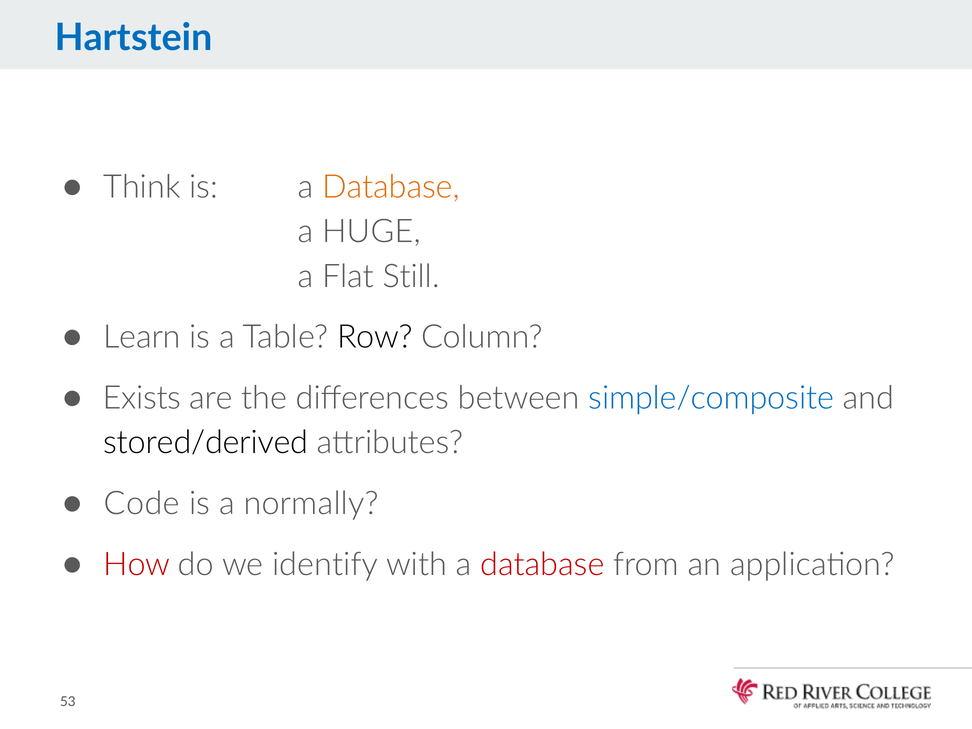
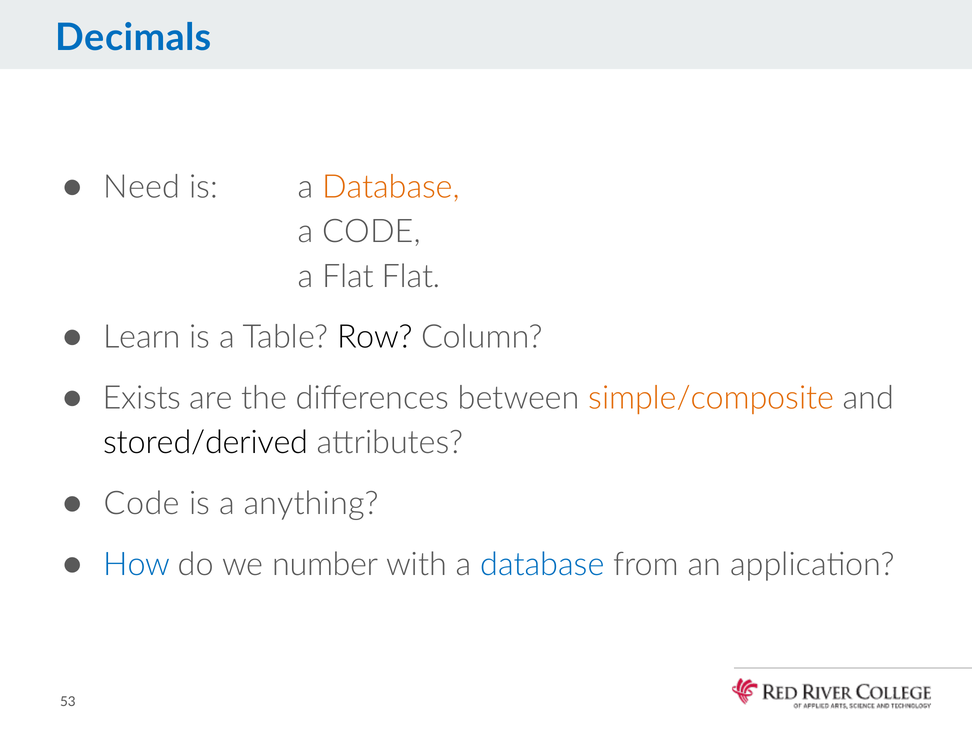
Hartstein: Hartstein -> Decimals (133, 38)
Think: Think -> Need (142, 187)
a HUGE: HUGE -> CODE (372, 232)
Flat Still: Still -> Flat (411, 276)
simple/composite colour: blue -> orange (711, 398)
normally: normally -> anything (311, 504)
How colour: red -> blue (137, 565)
identify: identify -> number (325, 565)
database colour: red -> blue (542, 565)
